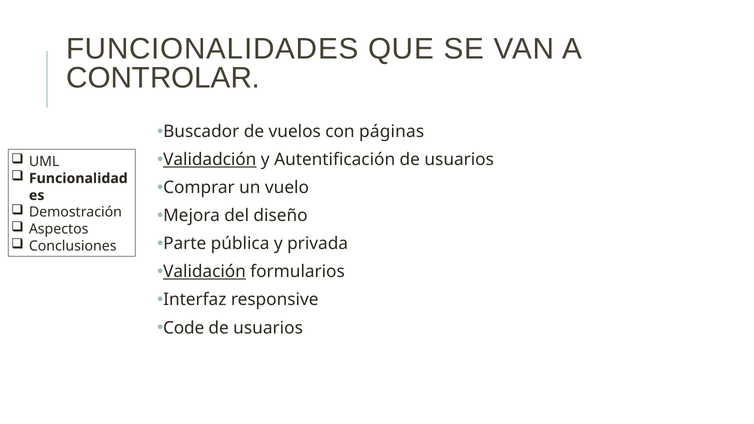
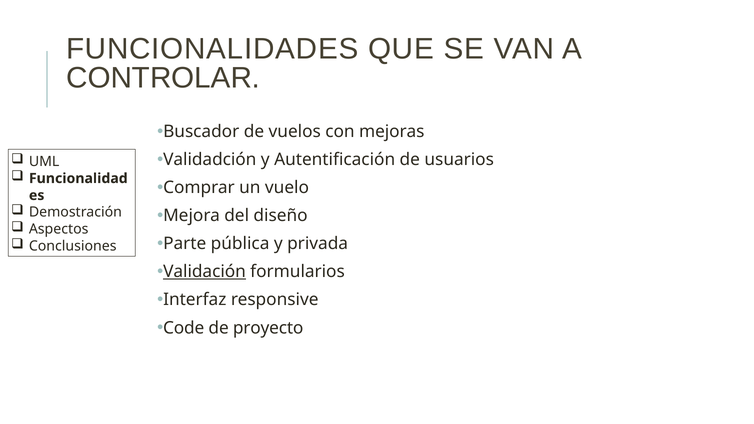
páginas: páginas -> mejoras (392, 132)
Validadción underline: present -> none (210, 160)
usuarios: usuarios -> proyecto (268, 328)
